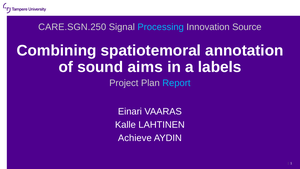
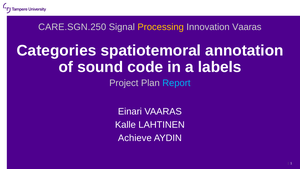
Processing colour: light blue -> yellow (161, 27)
Innovation Source: Source -> Vaaras (247, 27)
Combining: Combining -> Categories (56, 50)
aims: aims -> code (145, 67)
